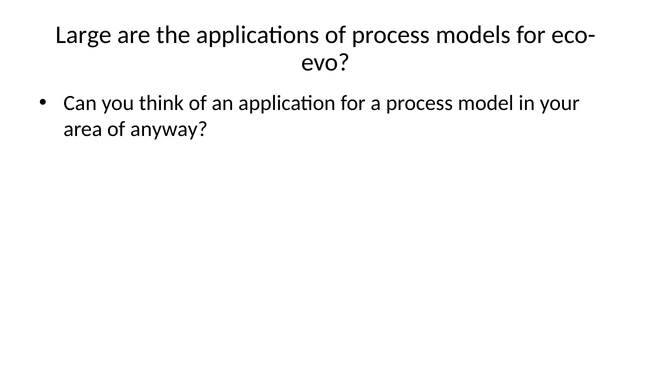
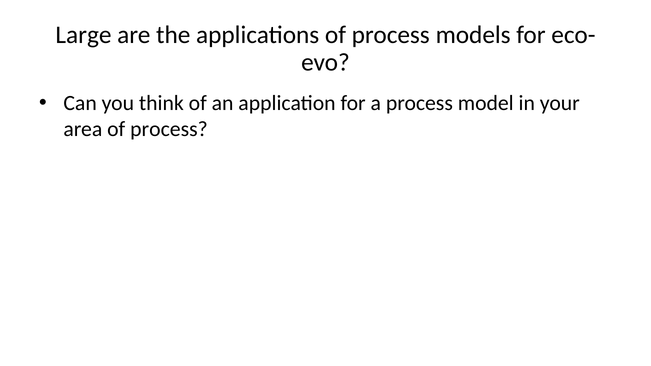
area of anyway: anyway -> process (169, 129)
